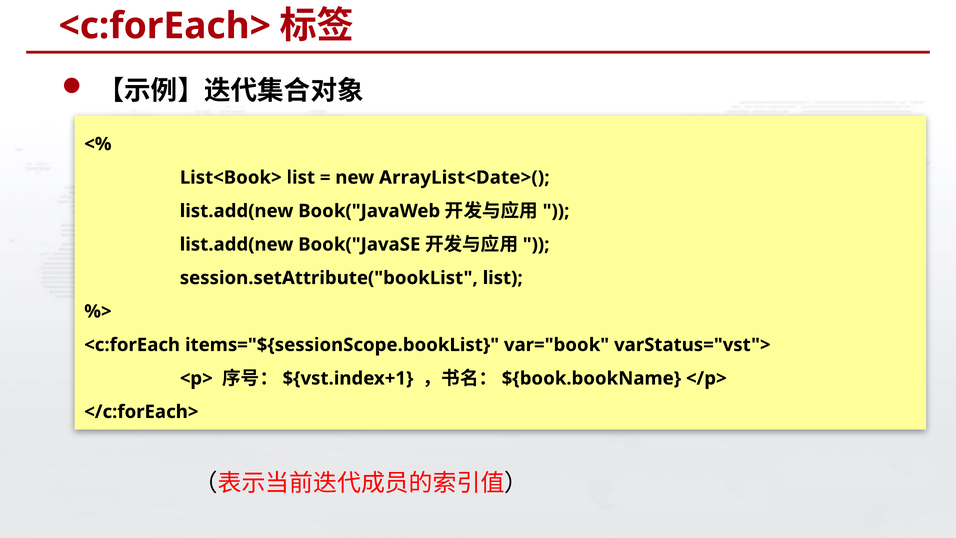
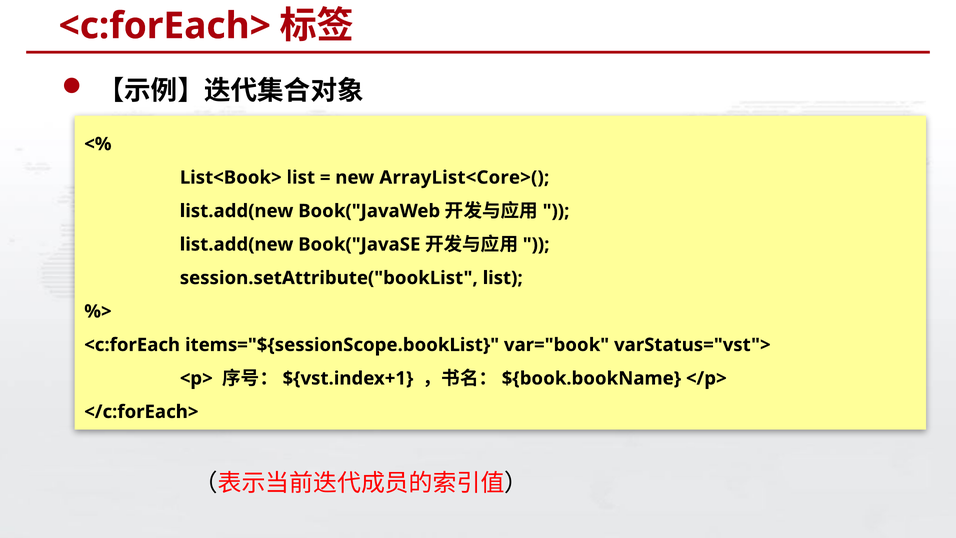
ArrayList<Date>(: ArrayList<Date>( -> ArrayList<Core>( (464, 177)
